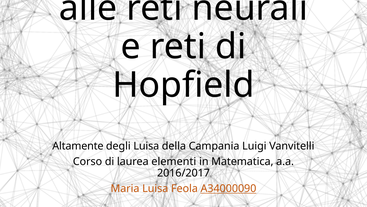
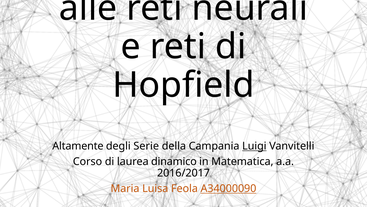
degli Luisa: Luisa -> Serie (146, 146)
Luigi underline: none -> present (254, 146)
elementi: elementi -> dinamico (174, 161)
